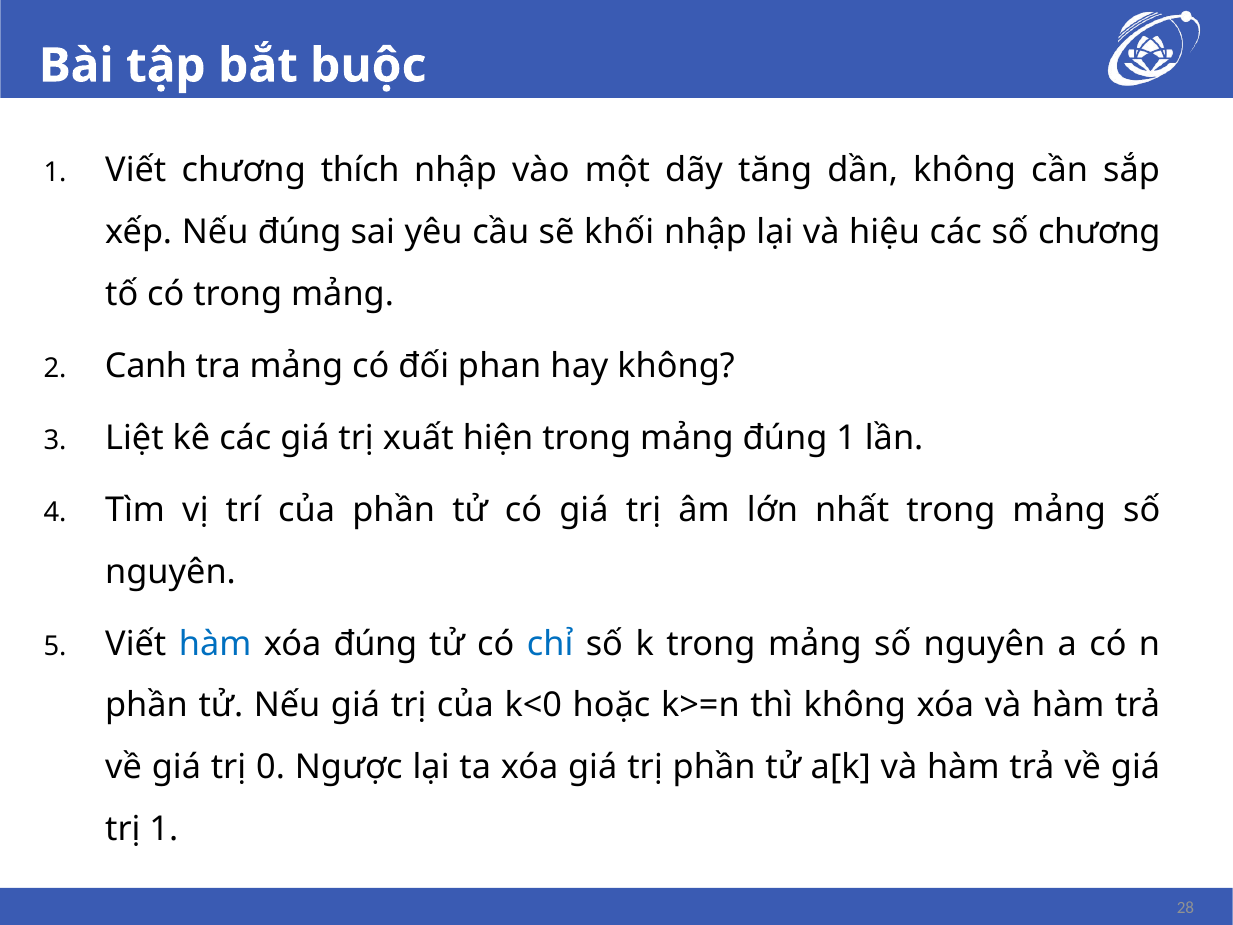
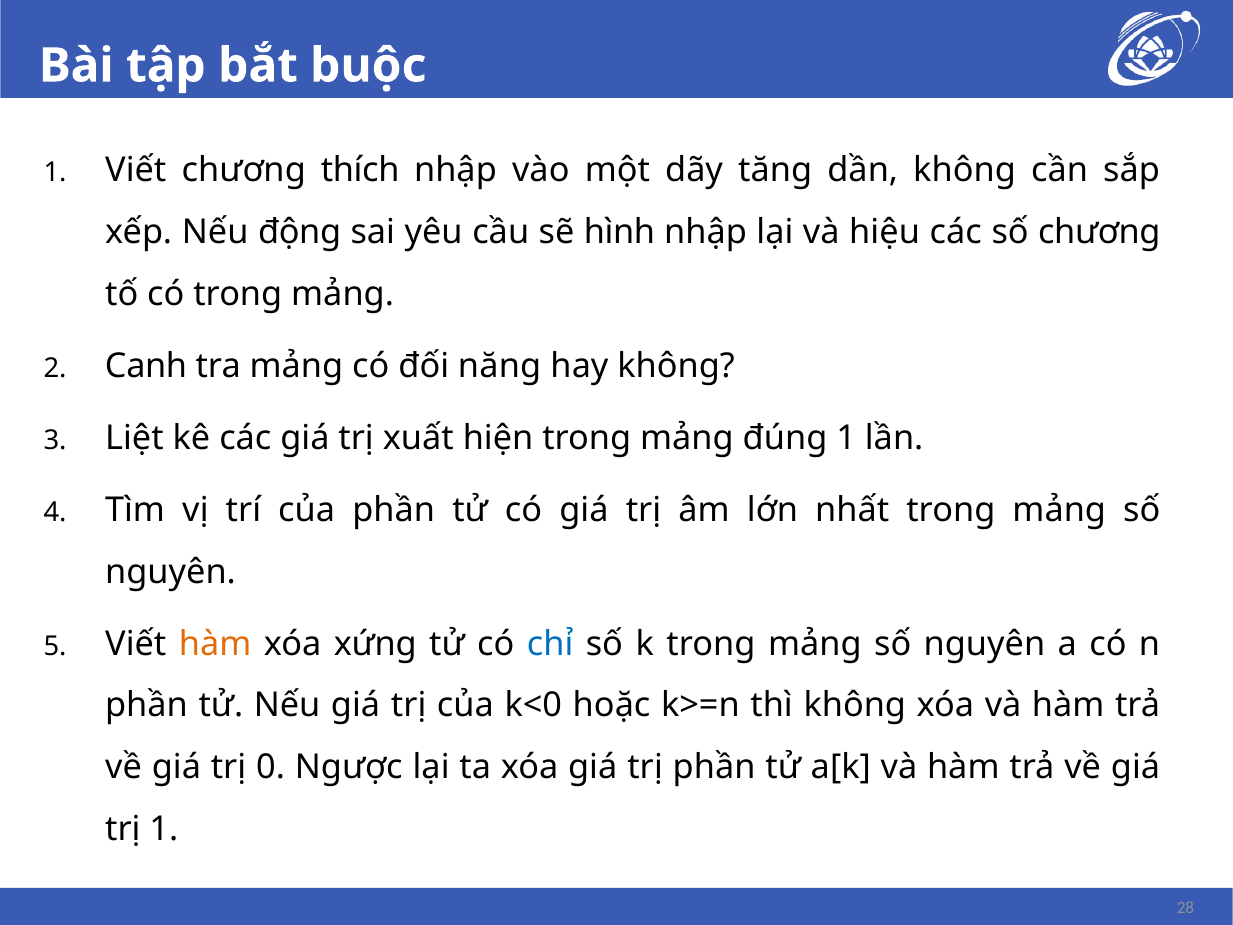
Nếu đúng: đúng -> động (300, 232)
khối: khối -> hình (619, 232)
phan: phan -> năng (500, 366)
hàm colour: blue -> orange (215, 644)
xóa đúng: đúng -> xứng (375, 644)
